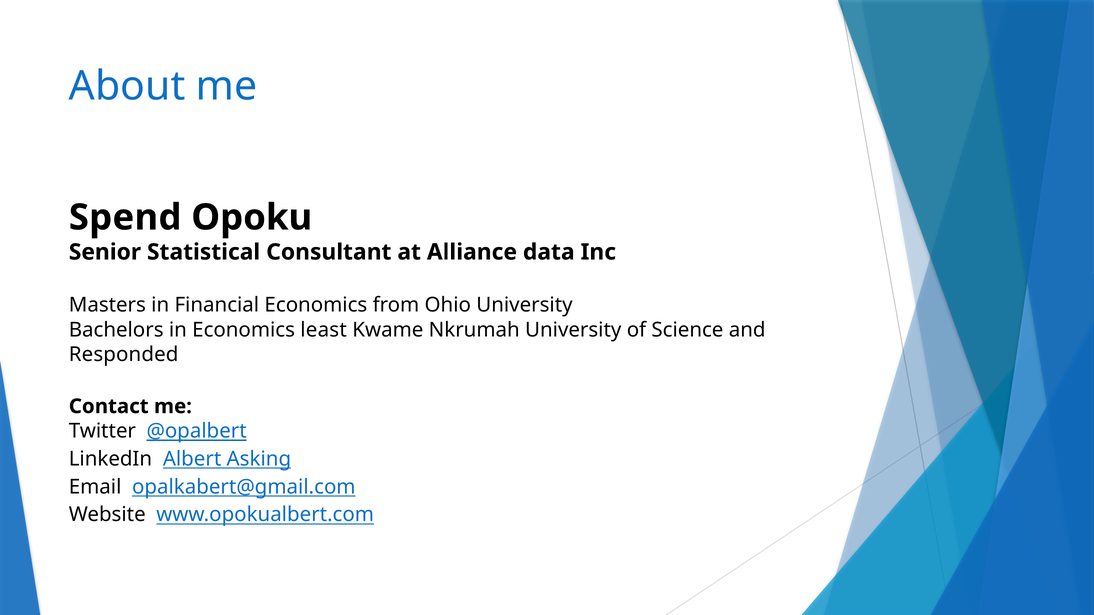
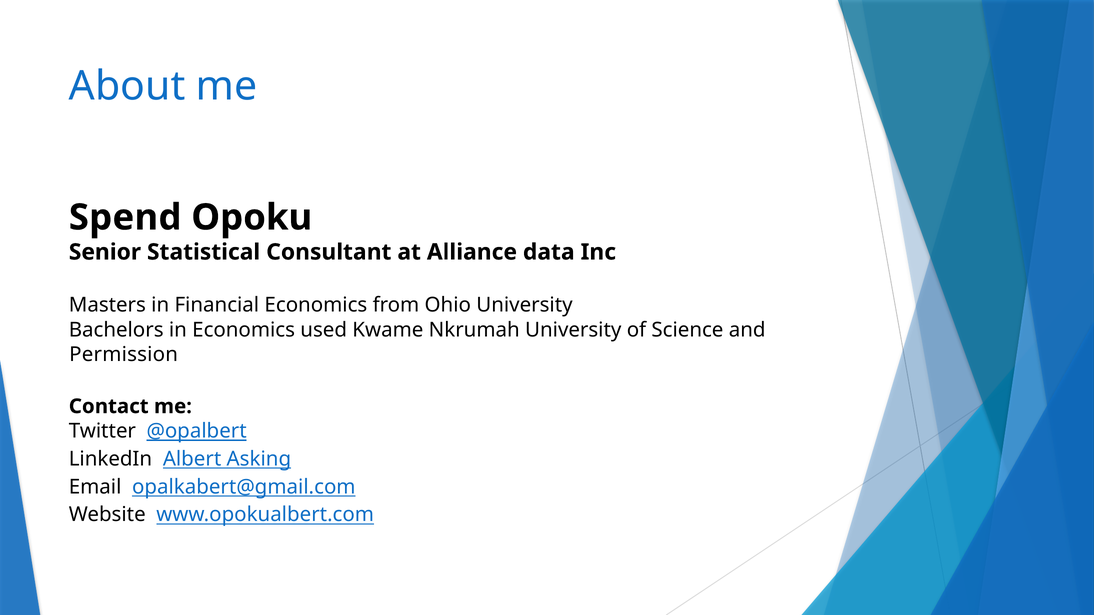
least: least -> used (324, 330)
Responded: Responded -> Permission (124, 355)
